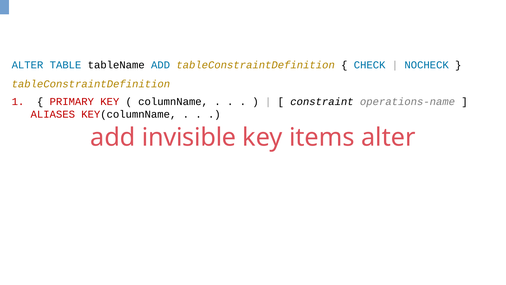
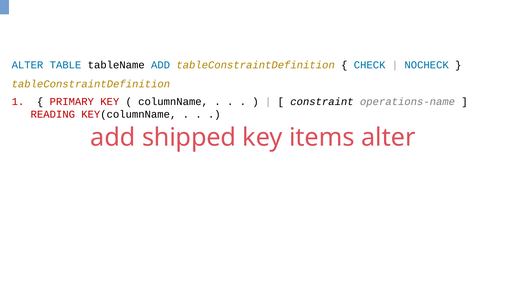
ALIASES: ALIASES -> READING (53, 114)
invisible: invisible -> shipped (189, 137)
